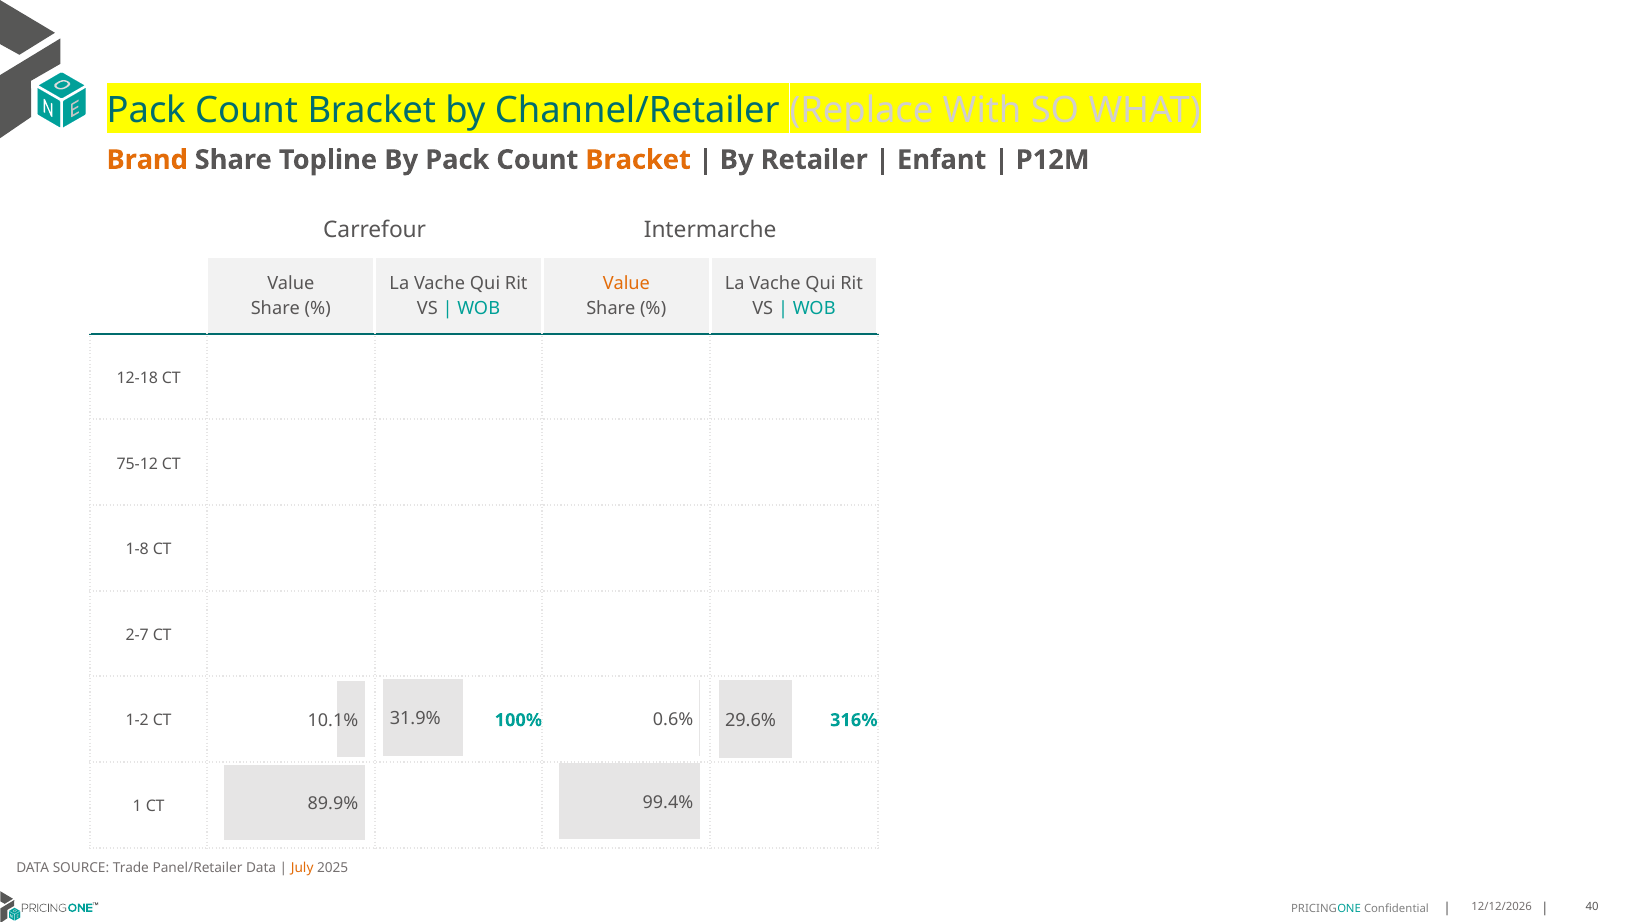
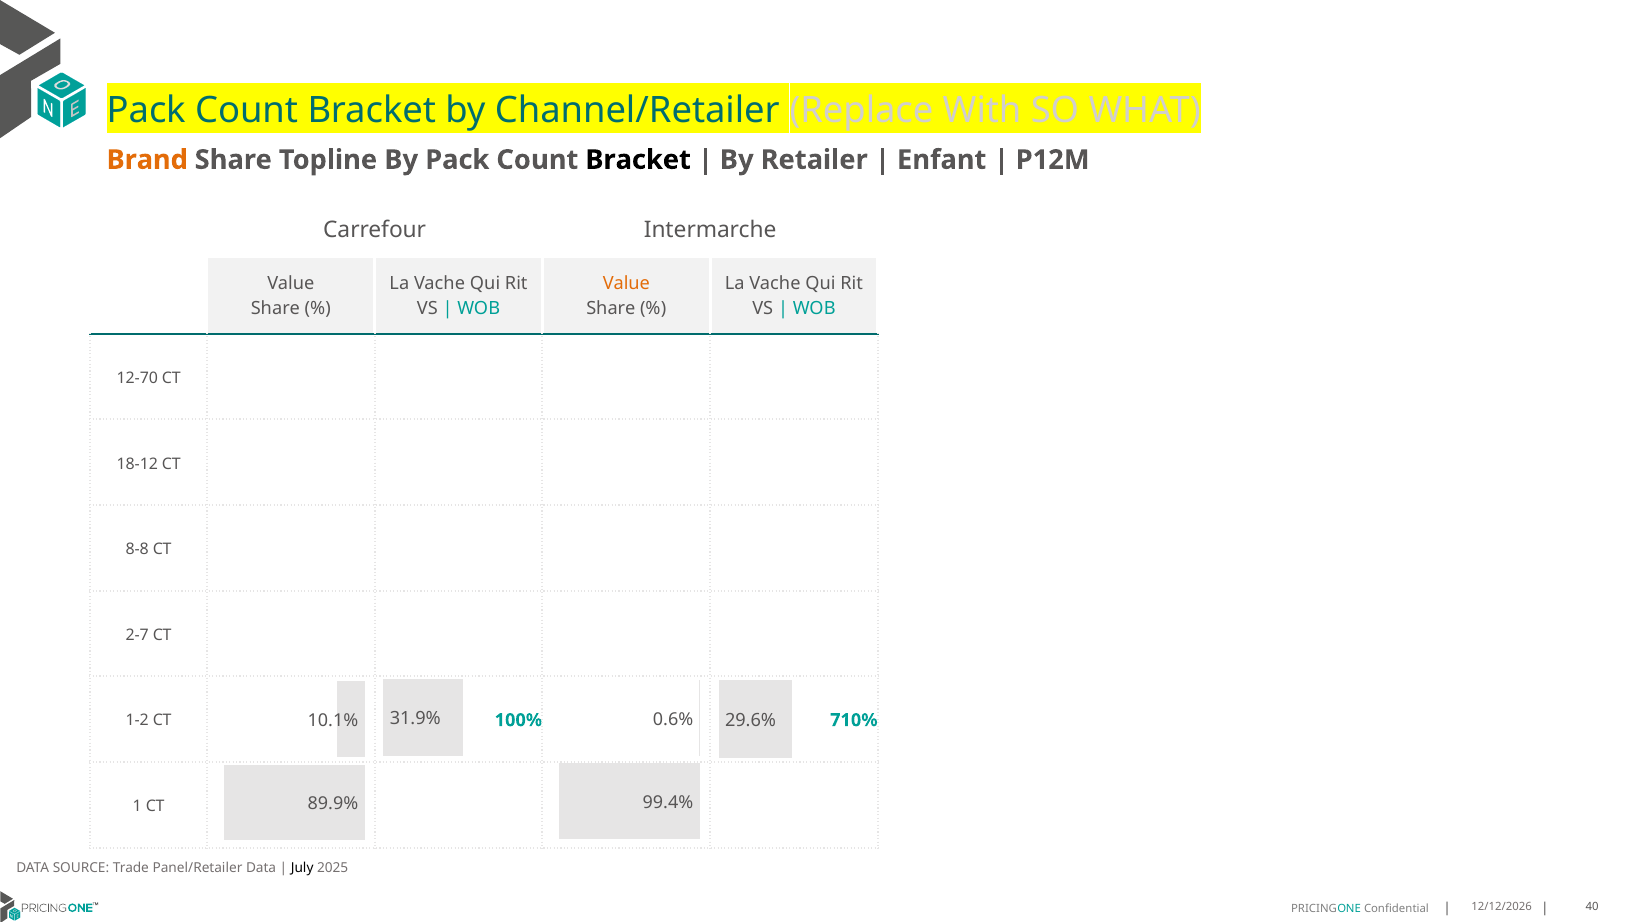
Bracket colour: orange -> black (638, 160)
12-18: 12-18 -> 12-70 (137, 378)
75-12: 75-12 -> 18-12 (137, 464)
1-8: 1-8 -> 8-8 (137, 549)
316%: 316% -> 710% (854, 720)
July colour: orange -> black (302, 868)
